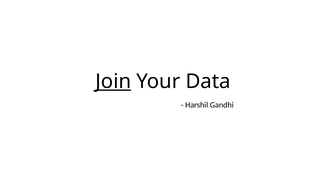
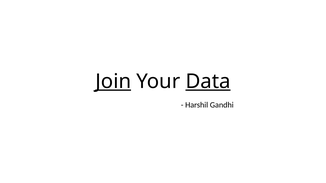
Data underline: none -> present (208, 81)
